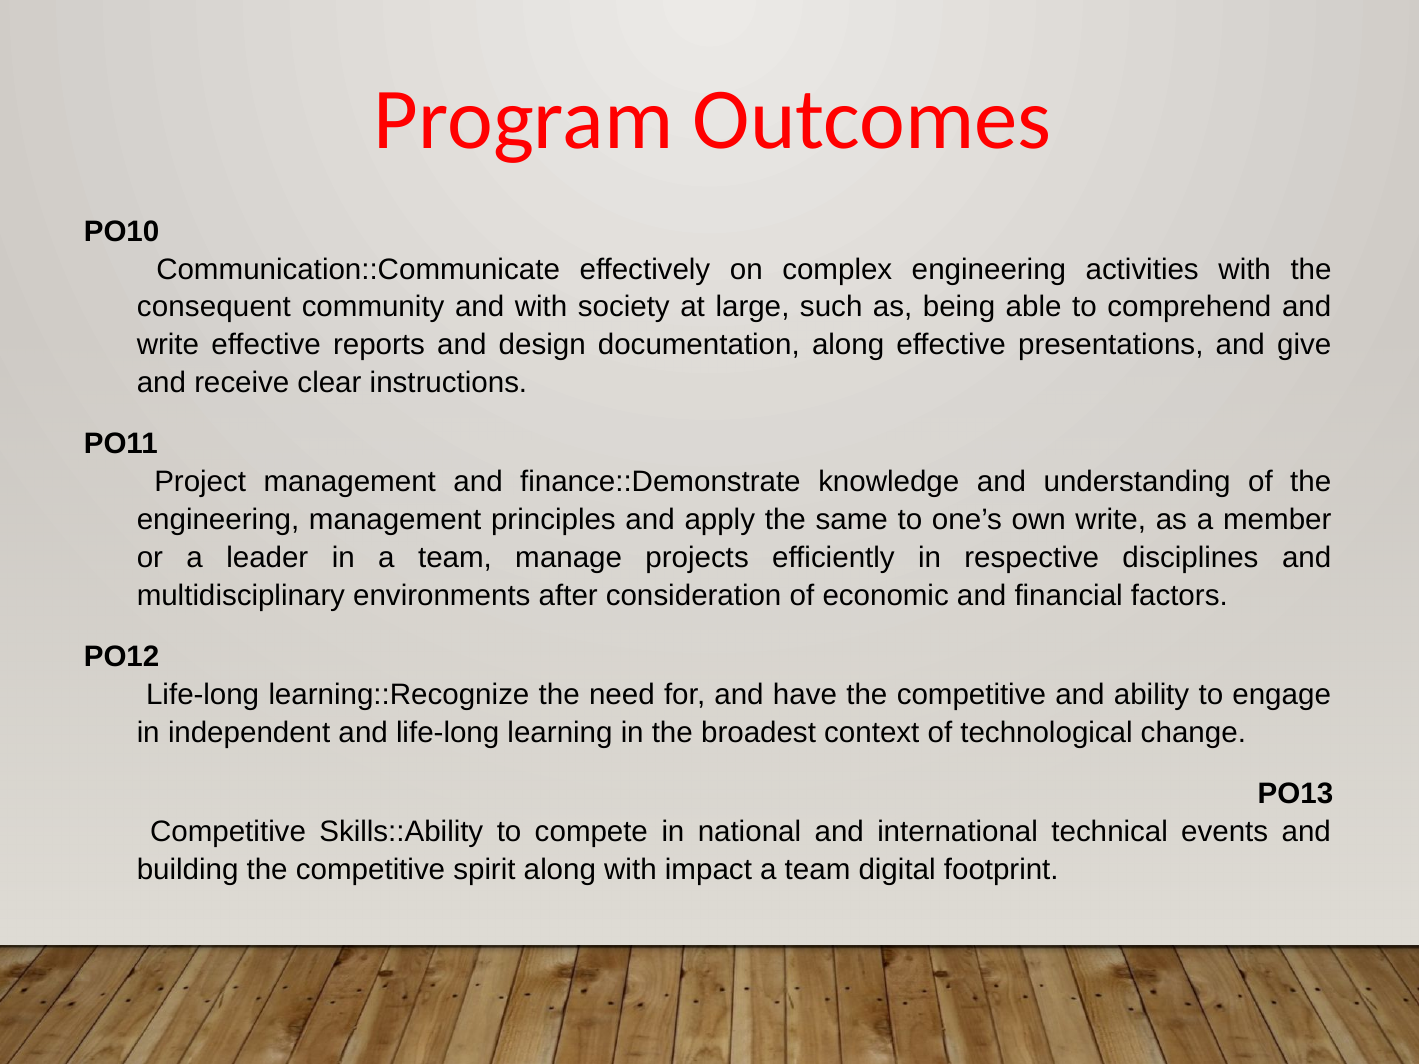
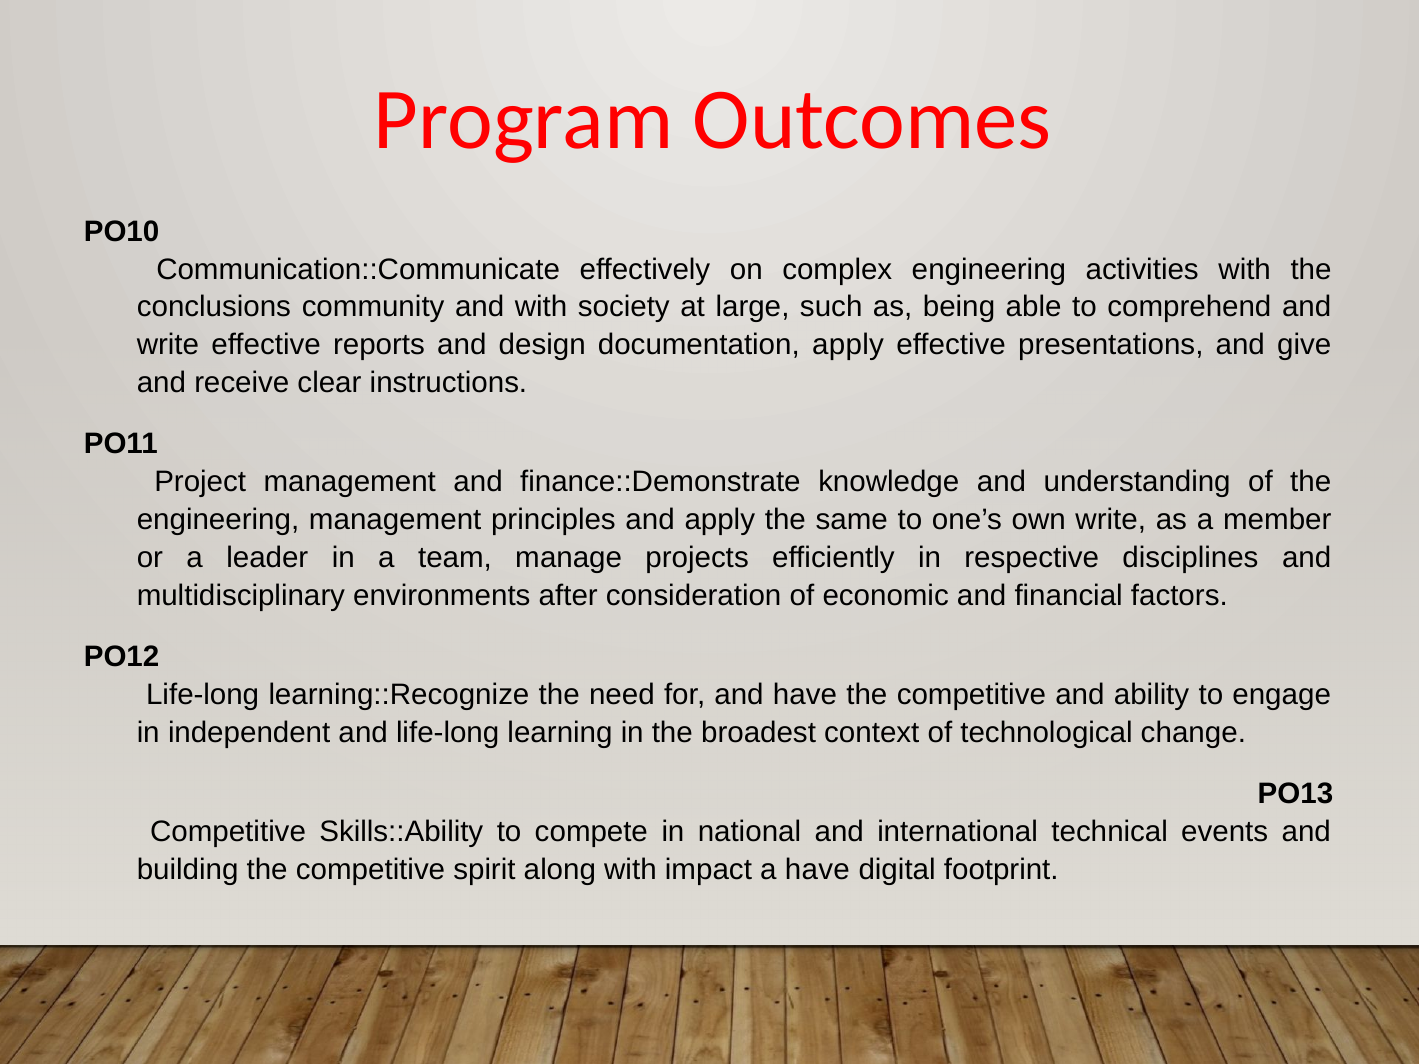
consequent: consequent -> conclusions (214, 307)
documentation along: along -> apply (848, 345)
team: team -> have (817, 870)
